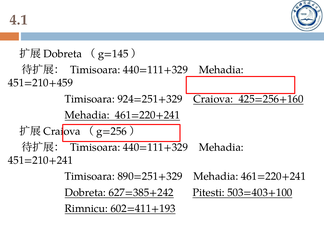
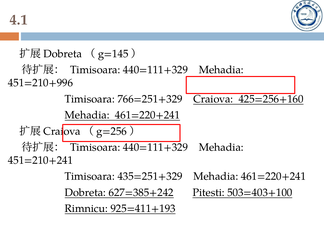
451=210+459: 451=210+459 -> 451=210+996 (41, 83)
924=251+329: 924=251+329 -> 766=251+329 (150, 99)
890=251+329: 890=251+329 -> 435=251+329 (150, 176)
602=411+193: 602=411+193 -> 925=411+193 (143, 209)
